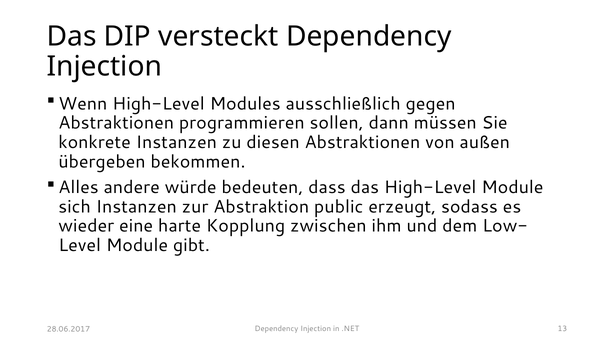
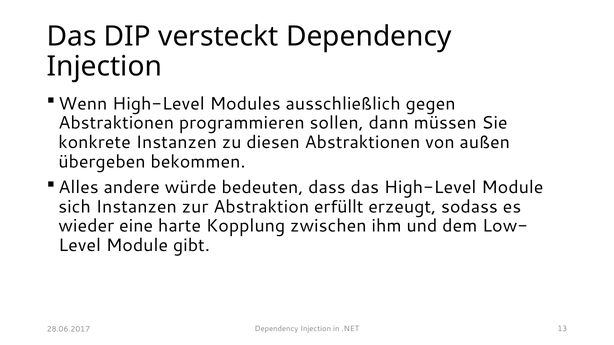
public: public -> erfüllt (339, 207)
